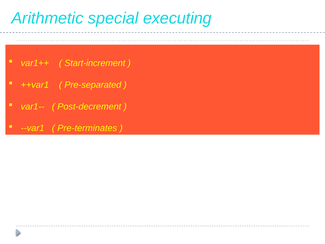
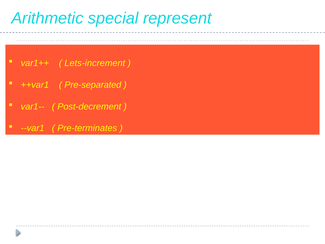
executing: executing -> represent (177, 18)
Start-increment: Start-increment -> Lets-increment (95, 63)
